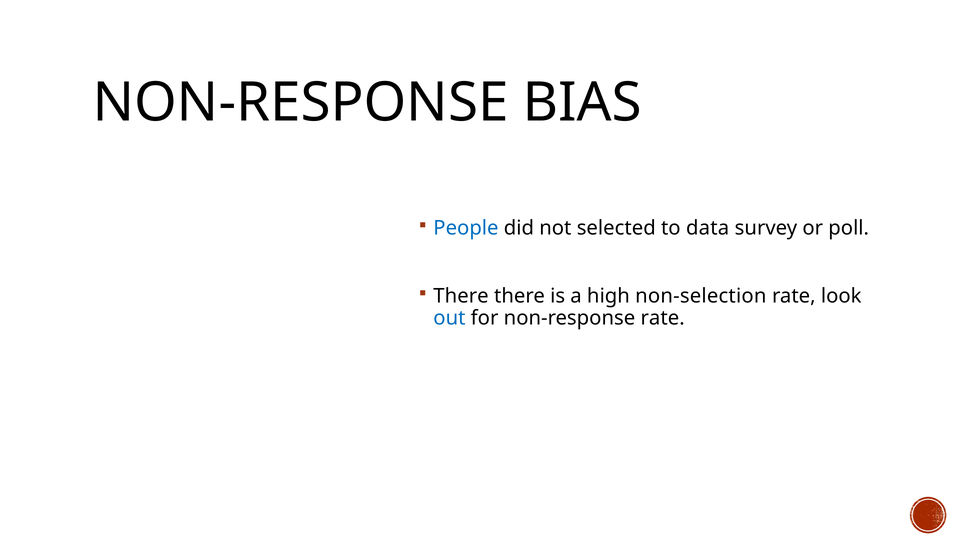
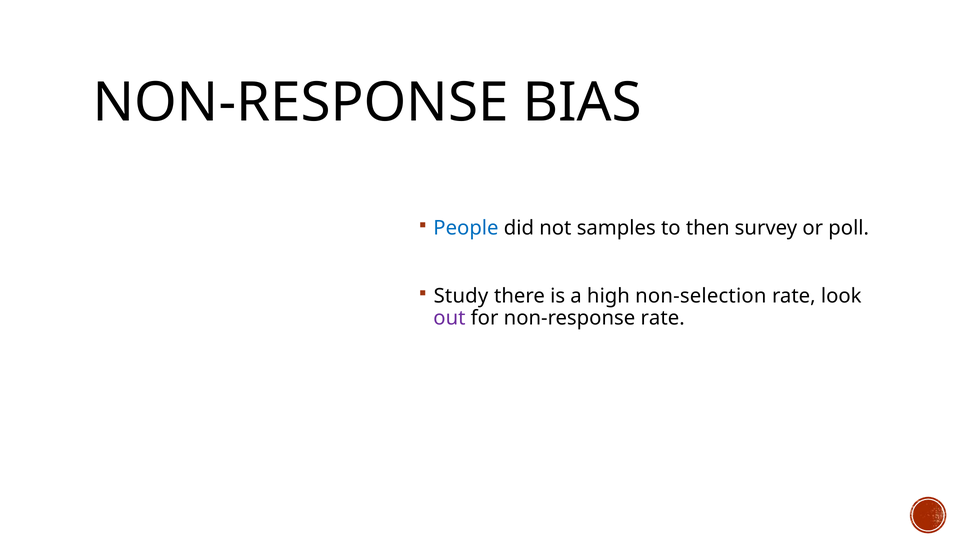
selected: selected -> samples (616, 228)
data: data -> then (708, 228)
There: There -> Study (461, 296)
out colour: blue -> purple (449, 318)
